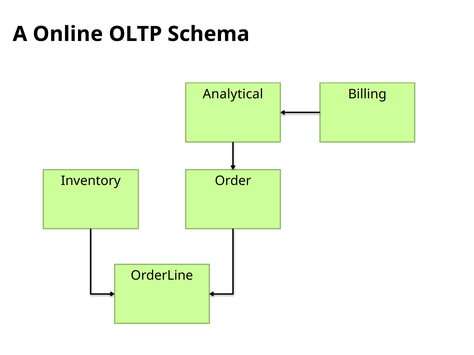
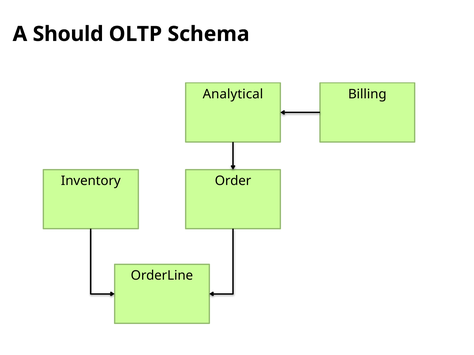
Online: Online -> Should (68, 34)
